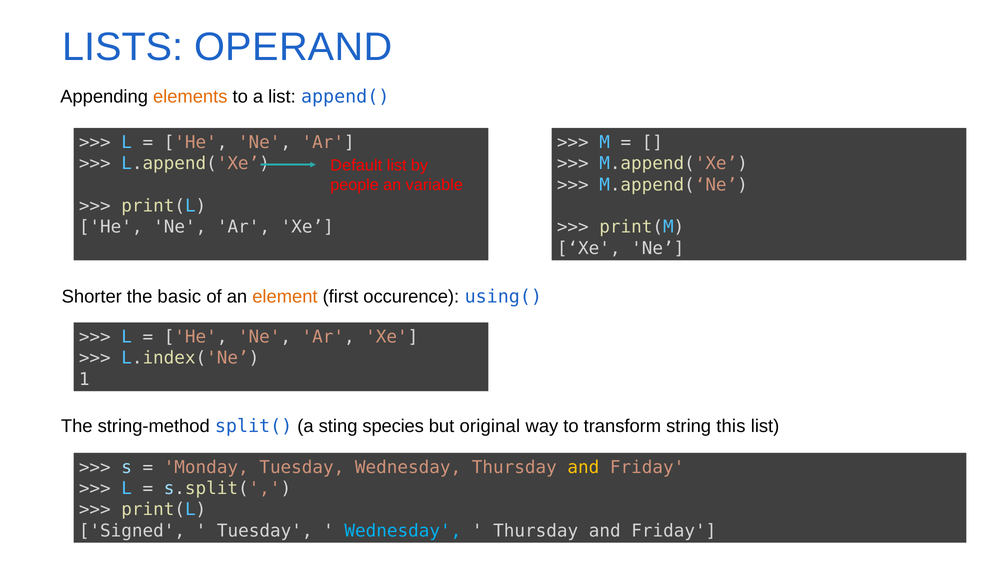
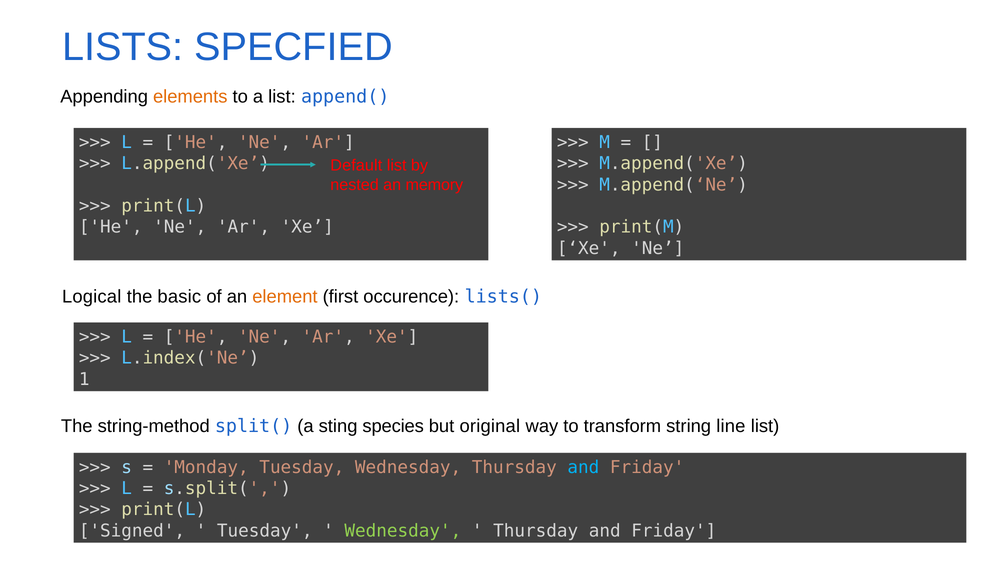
OPERAND: OPERAND -> SPECFIED (294, 47)
people: people -> nested (355, 185)
variable: variable -> memory (434, 185)
Shorter: Shorter -> Logical (92, 296)
using(: using( -> lists( (503, 296)
this: this -> line (731, 426)
and colour: yellow -> light blue (583, 467)
Wednesday colour: light blue -> light green (403, 531)
